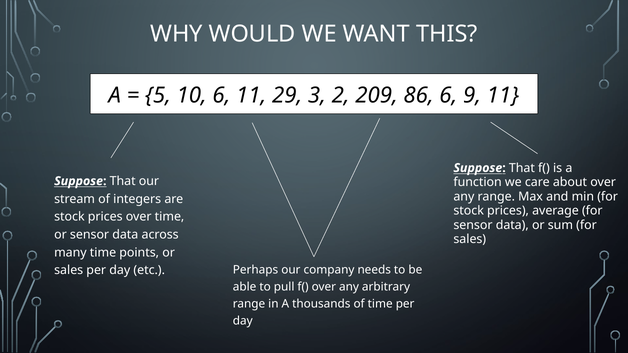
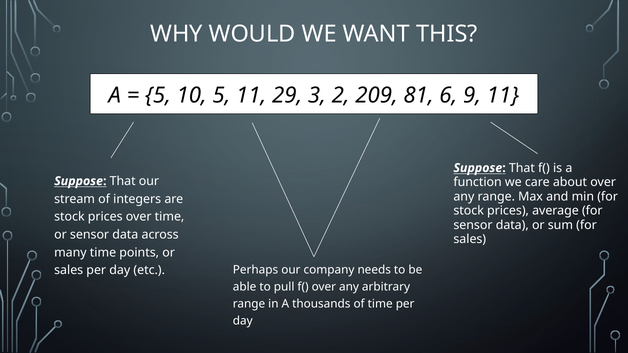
10 6: 6 -> 5 (221, 95)
86: 86 -> 81 (419, 95)
